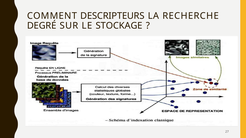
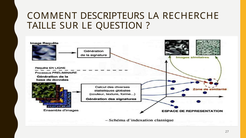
DEGRÉ: DEGRÉ -> TAILLE (42, 26)
STOCKAGE: STOCKAGE -> QUESTION (119, 26)
